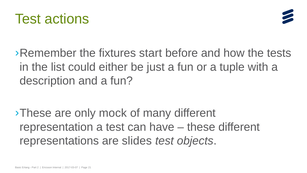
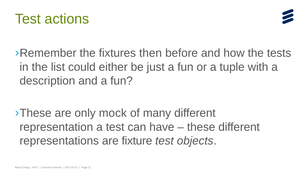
start: start -> then (151, 53)
slides: slides -> fixture (137, 141)
